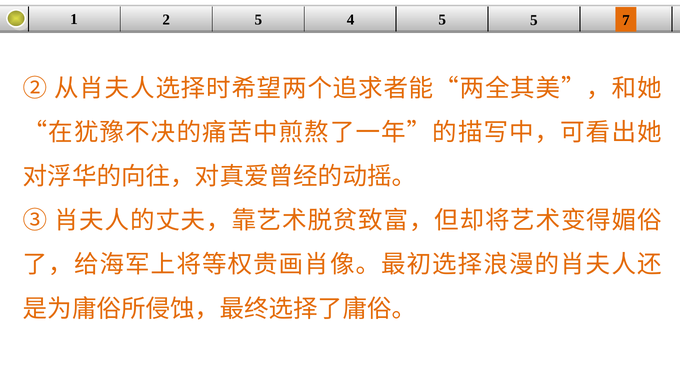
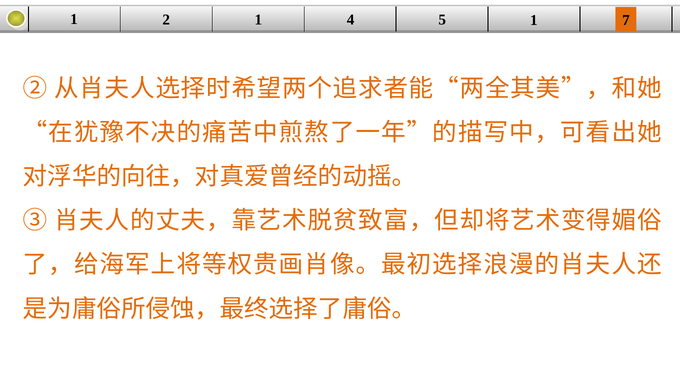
2 5: 5 -> 1 (258, 20)
5 5: 5 -> 1 (534, 20)
